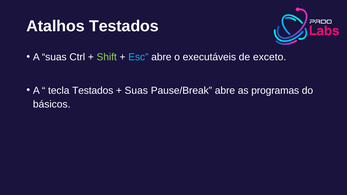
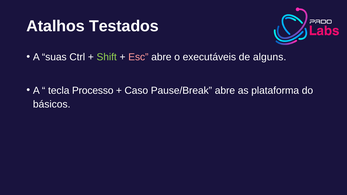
Esc colour: light blue -> pink (138, 57)
exceto: exceto -> alguns (270, 57)
tecla Testados: Testados -> Processo (93, 91)
Suas: Suas -> Caso (136, 91)
programas: programas -> plataforma (275, 91)
